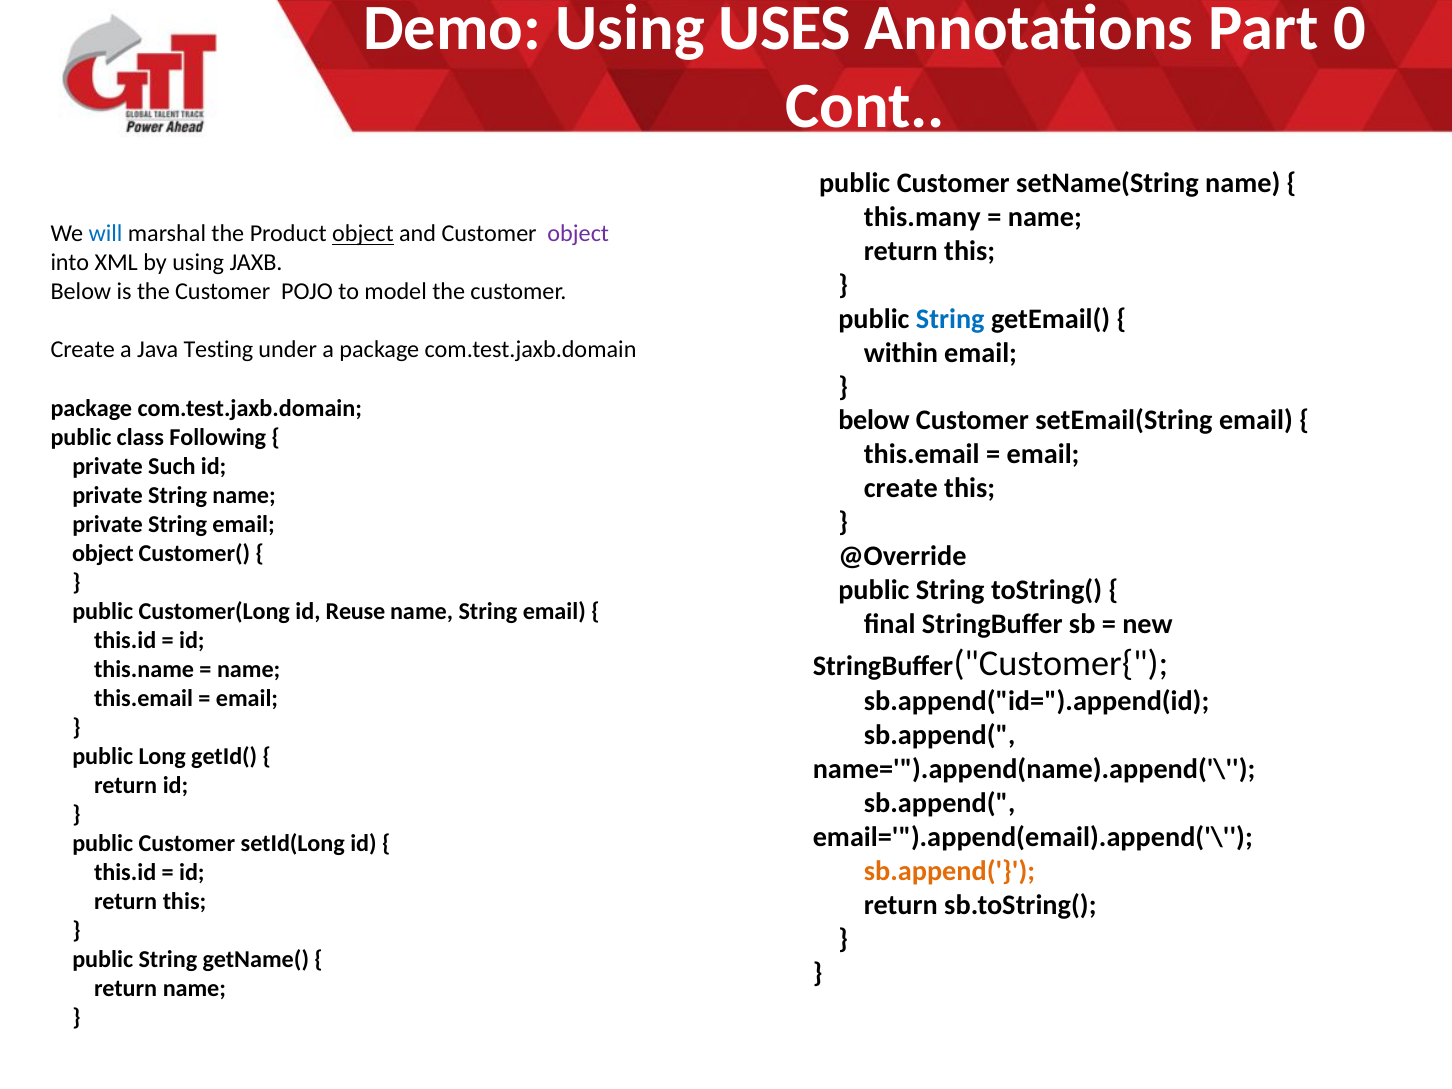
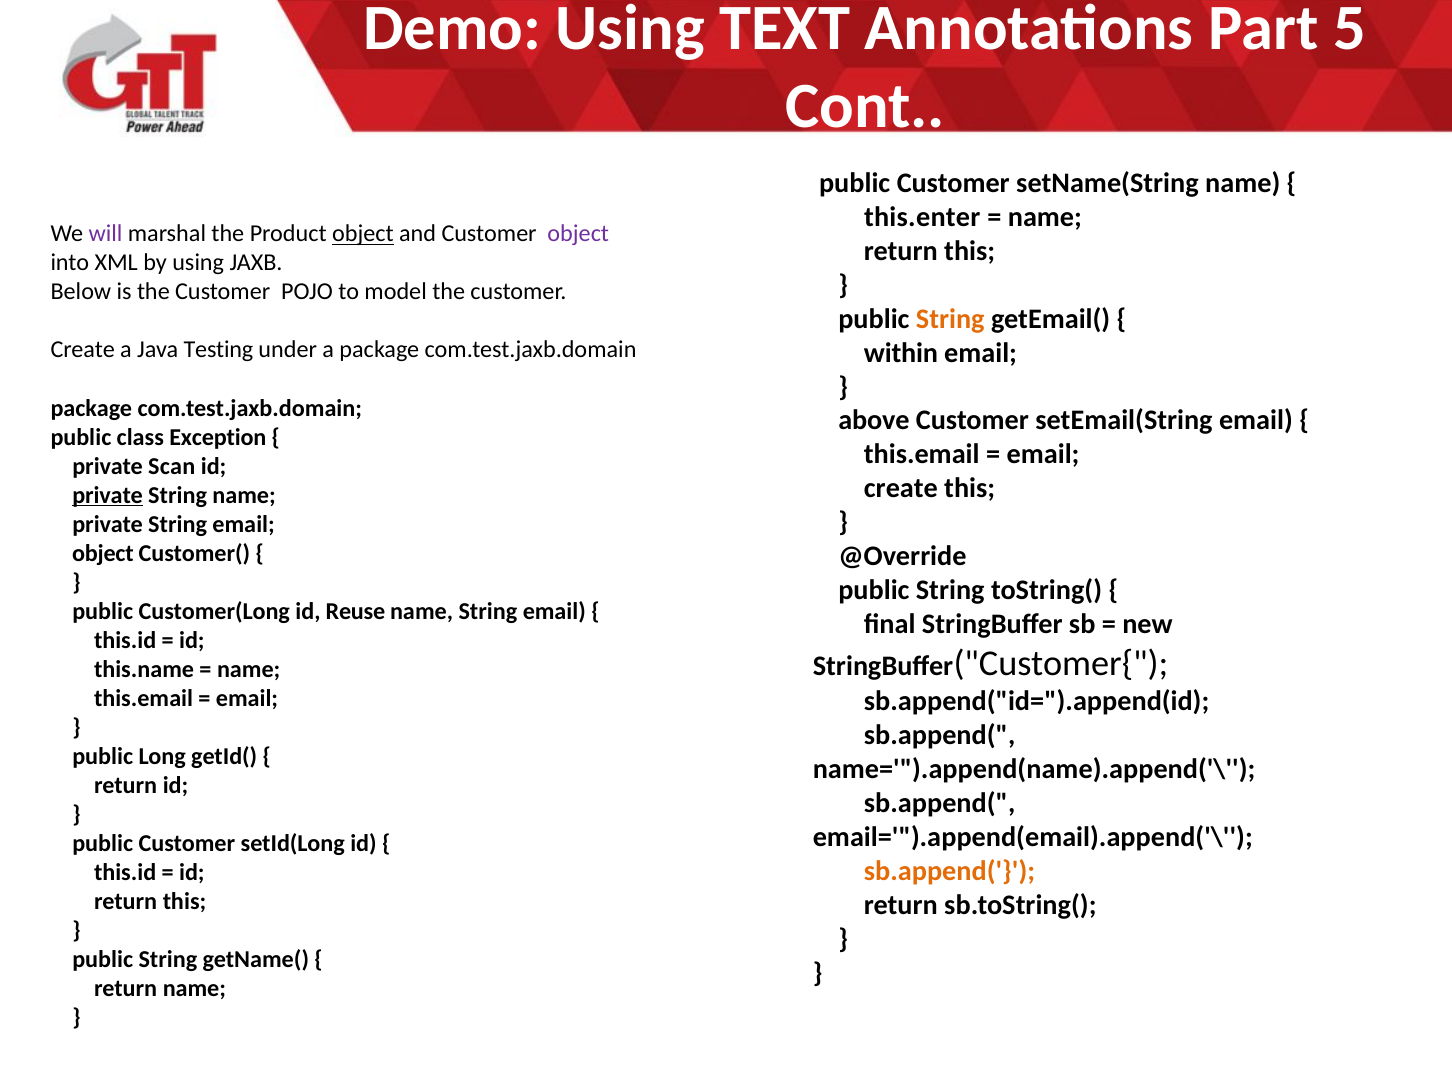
USES: USES -> TEXT (785, 29)
0: 0 -> 5 (1350, 29)
this.many: this.many -> this.enter (922, 217)
will colour: blue -> purple (106, 234)
String colour: blue -> orange (950, 319)
below: below -> above (874, 421)
Following: Following -> Exception (218, 437)
Such: Such -> Scan (172, 466)
private underline: none -> present (108, 495)
